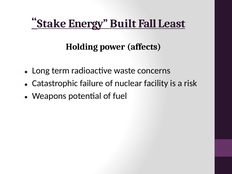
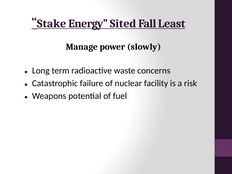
Built: Built -> Sited (123, 24)
Holding: Holding -> Manage (82, 47)
affects: affects -> slowly (144, 47)
